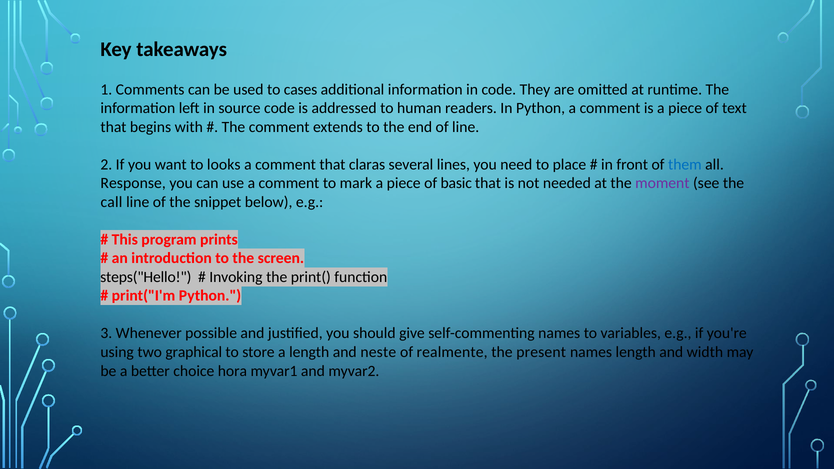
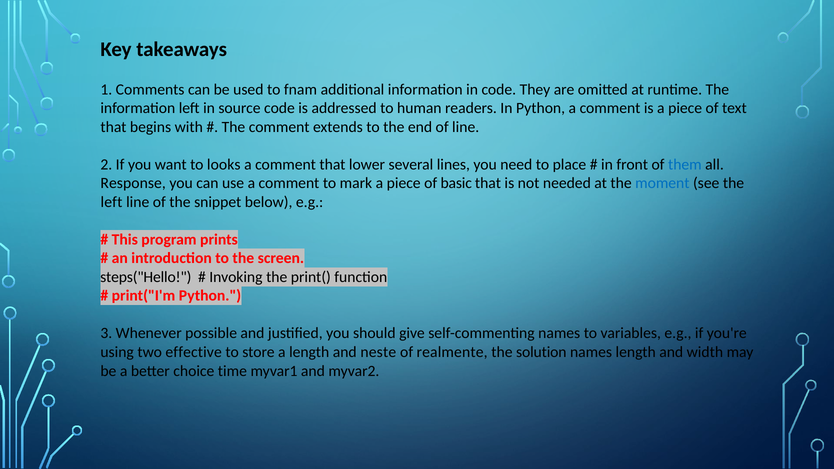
cases: cases -> fnam (300, 89)
claras: claras -> lower (367, 165)
moment colour: purple -> blue (662, 183)
call: call -> left (111, 202)
graphical: graphical -> effective (194, 352)
present: present -> solution (541, 352)
hora: hora -> time (232, 371)
